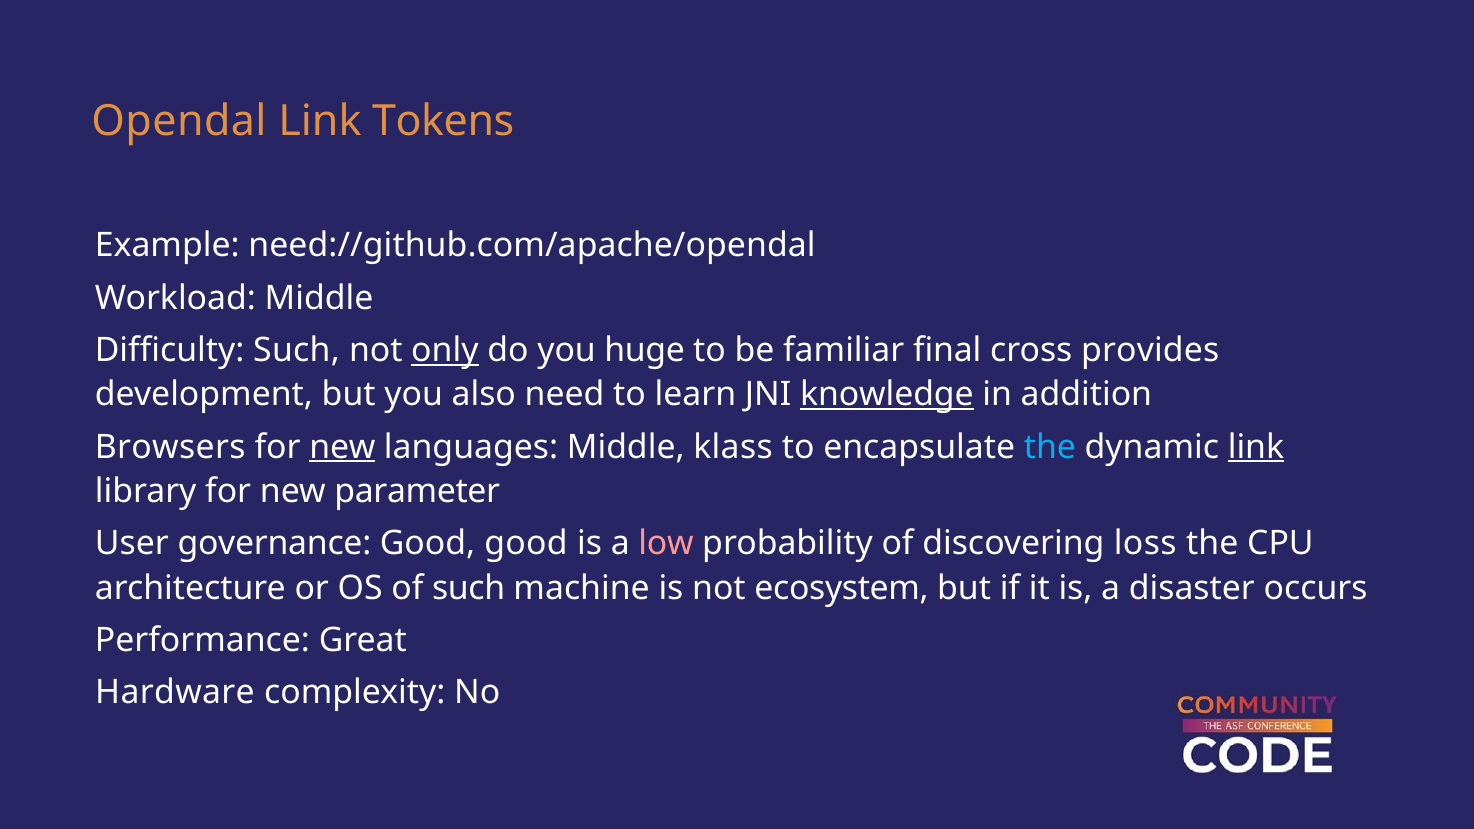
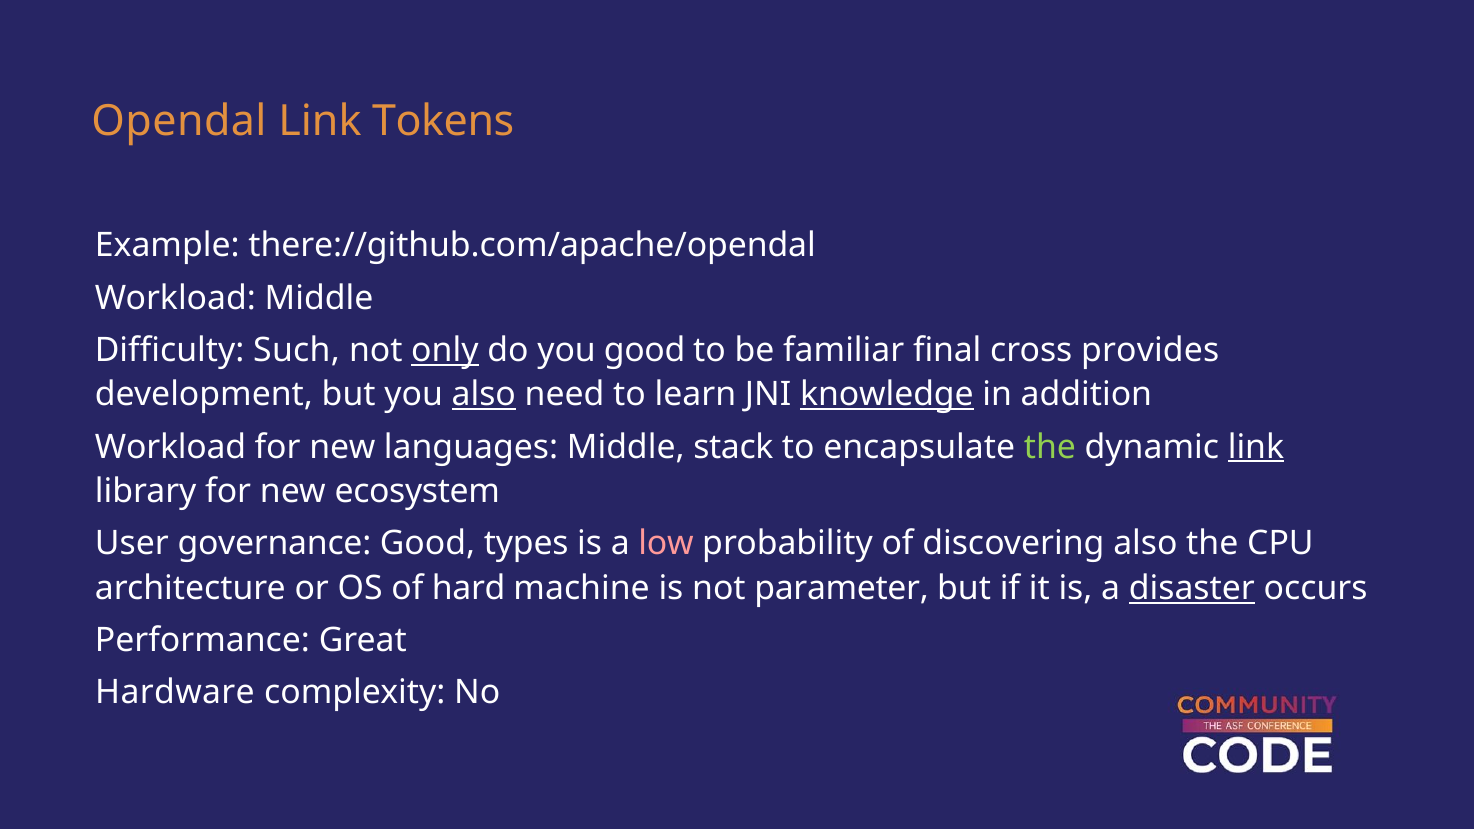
need://github.com/apache/opendal: need://github.com/apache/opendal -> there://github.com/apache/opendal (532, 246)
you huge: huge -> good (645, 350)
also underline: none -> present (484, 395)
Browsers: Browsers -> Workload (170, 447)
new underline: present -> none (342, 447)
klass: klass -> stack (733, 447)
the colour: light blue -> light green (1050, 447)
parameter: parameter -> ecosystem (417, 492)
Good good: good -> types (526, 544)
discovering loss: loss -> also (1145, 544)
of such: such -> hard (469, 588)
ecosystem: ecosystem -> parameter (842, 588)
disaster underline: none -> present (1192, 588)
